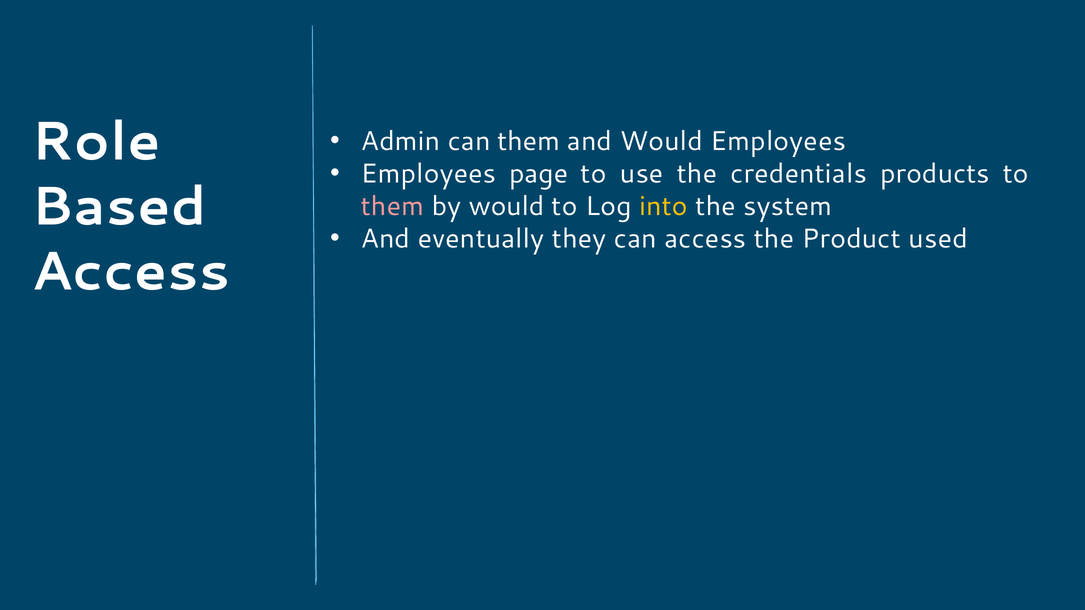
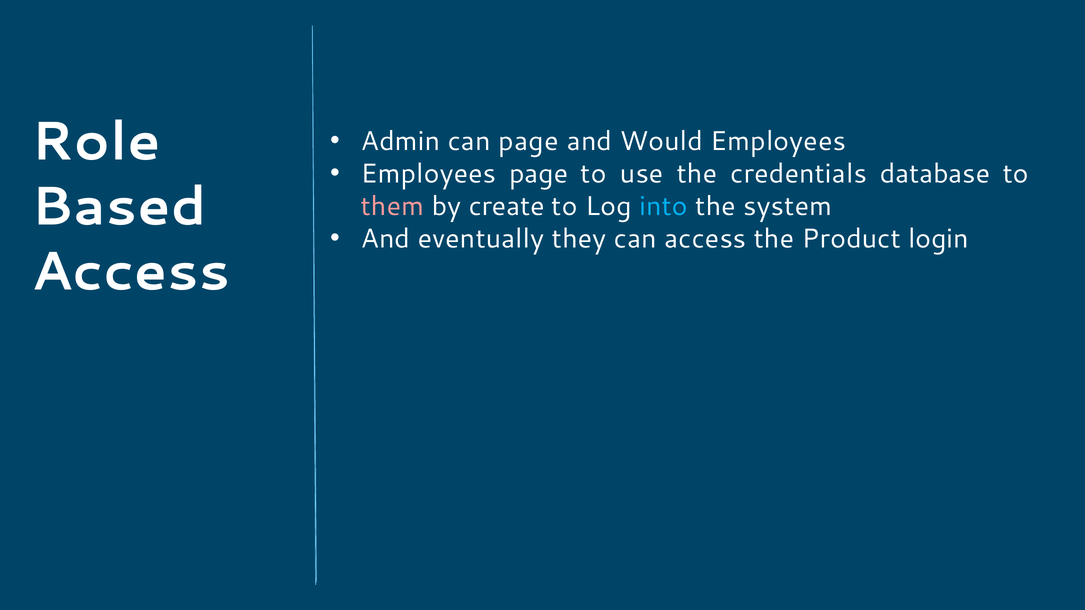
can them: them -> page (529, 141)
products: products -> database (935, 174)
by would: would -> create (507, 206)
into colour: yellow -> light blue (664, 206)
used: used -> login (938, 239)
